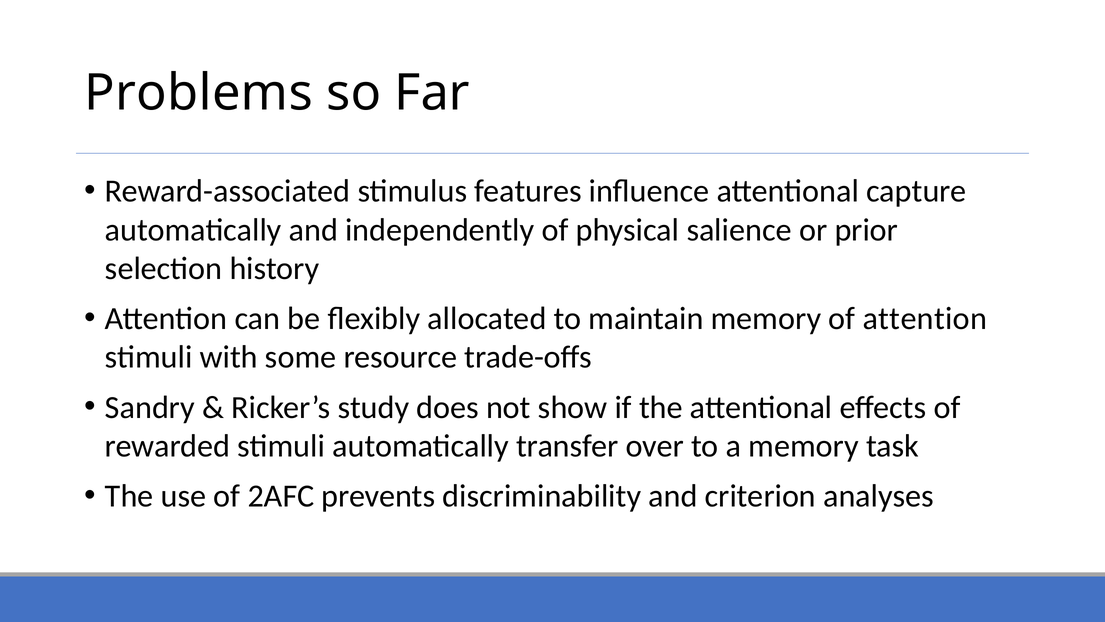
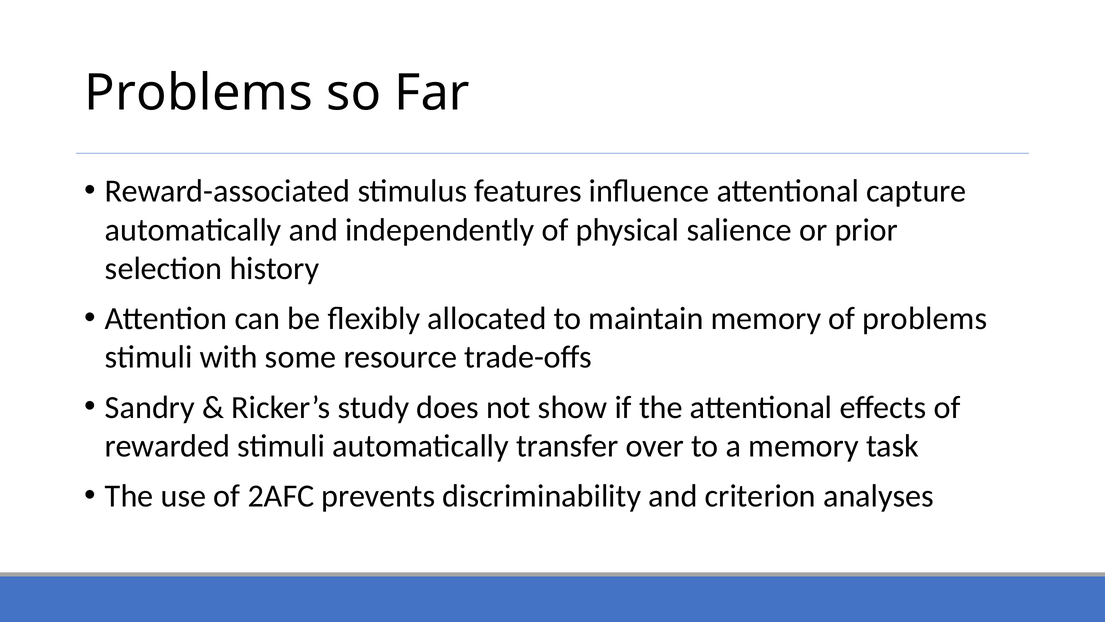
of attention: attention -> problems (925, 318)
